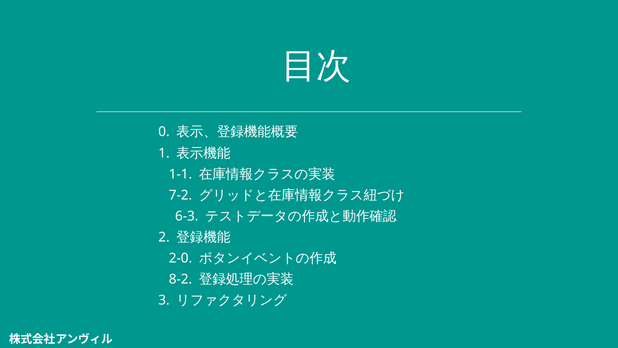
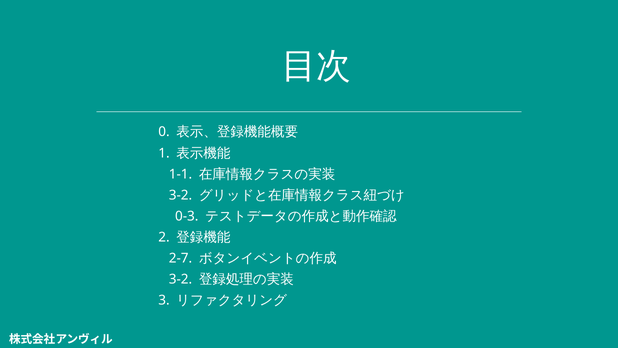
7-2: 7-2 -> 3-2 (181, 195)
6-3: 6-3 -> 0-3 (187, 216)
2-0: 2-0 -> 2-7 (181, 258)
8-2: 8-2 -> 3-2 (181, 279)
